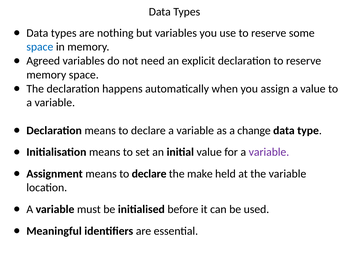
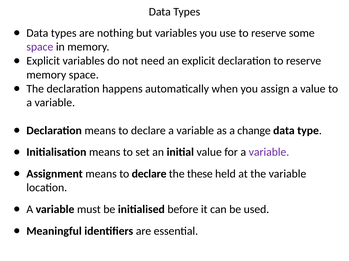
space colour: blue -> purple (40, 47)
Agreed: Agreed -> Explicit (43, 61)
make: make -> these (200, 174)
